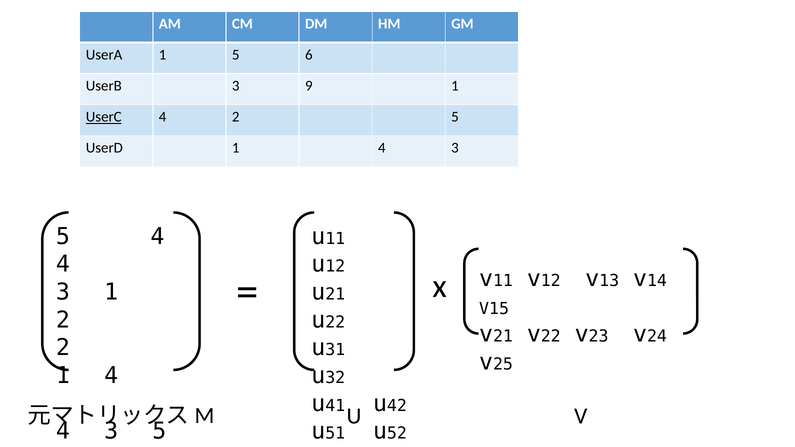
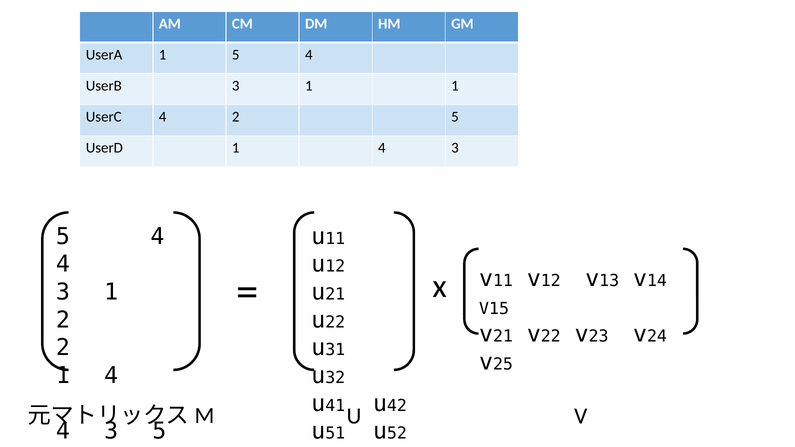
1 5 6: 6 -> 4 (309, 55)
UserB 3 9: 9 -> 1 (309, 86)
UserC underline: present -> none (104, 117)
